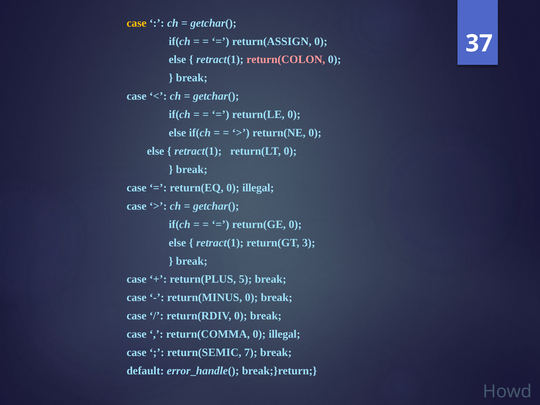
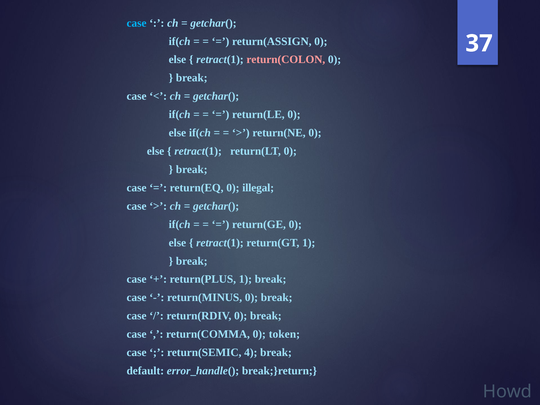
case colour: yellow -> light blue (137, 23)
return(GT 3: 3 -> 1 (309, 243)
return(PLUS 5: 5 -> 1 (245, 279)
return(COMMA 0 illegal: illegal -> token (284, 334)
7: 7 -> 4 (251, 352)
